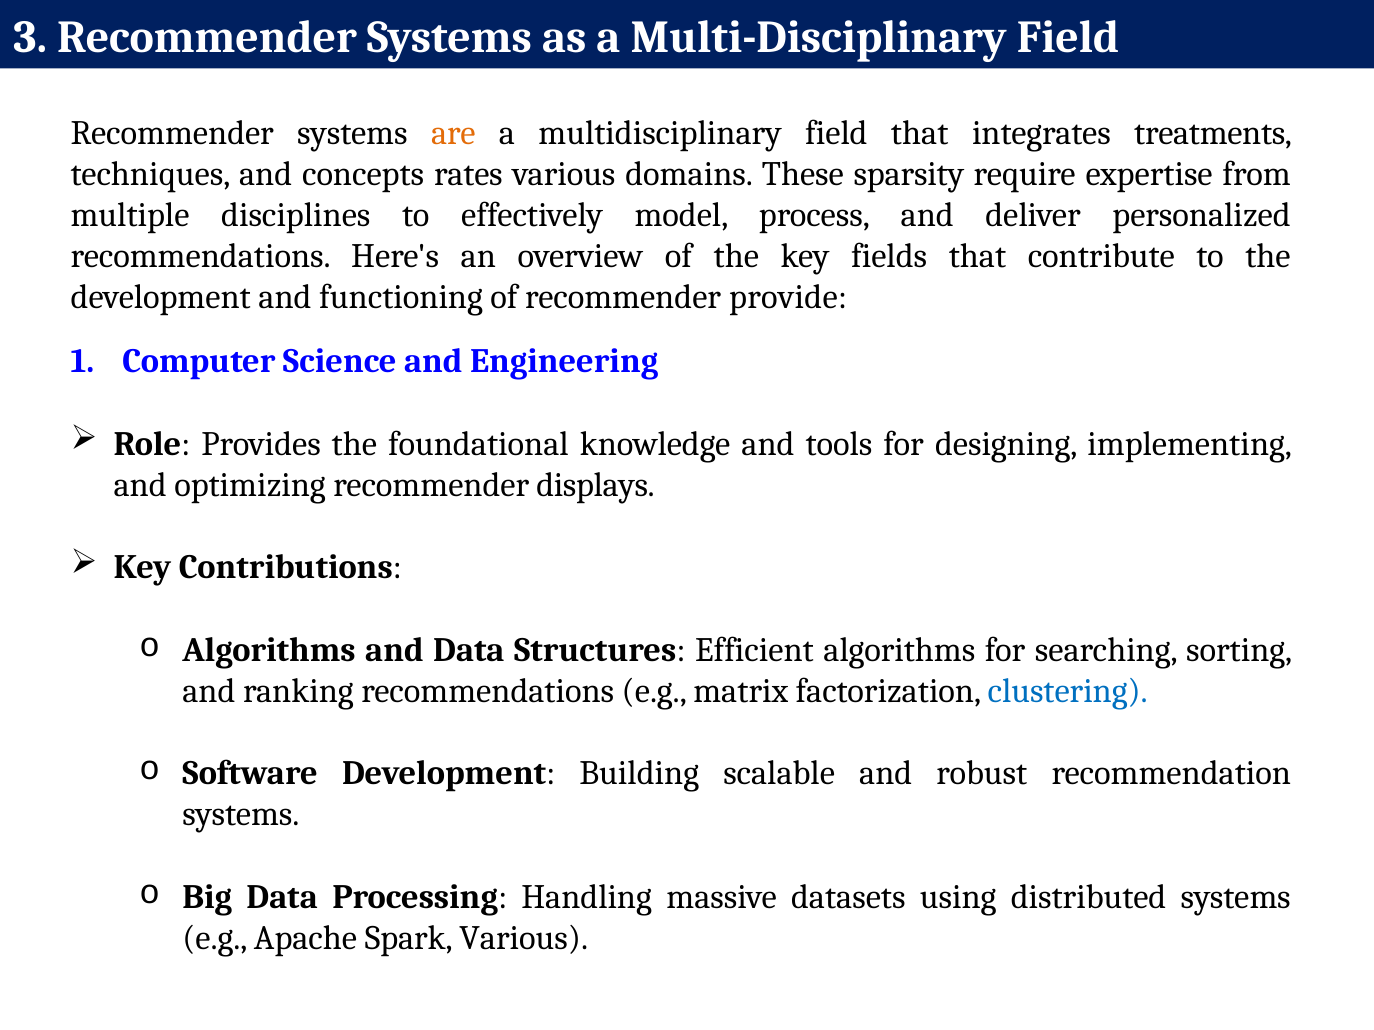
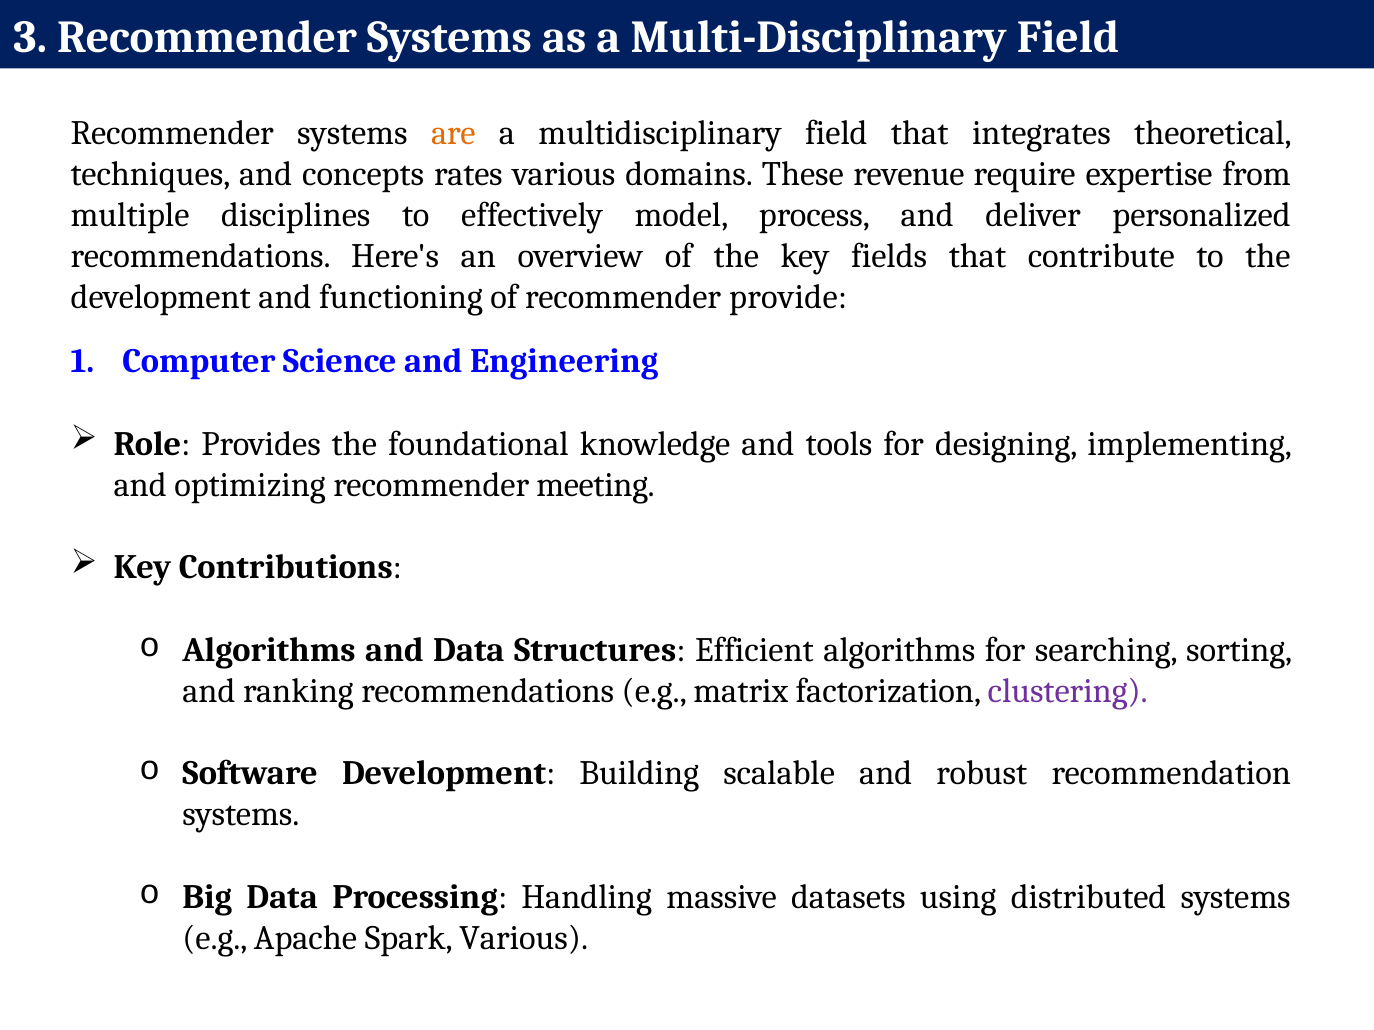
treatments: treatments -> theoretical (1213, 133)
sparsity: sparsity -> revenue (909, 174)
displays: displays -> meeting (596, 485)
clustering colour: blue -> purple (1068, 691)
